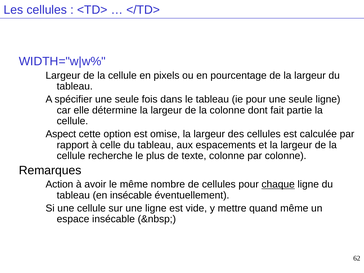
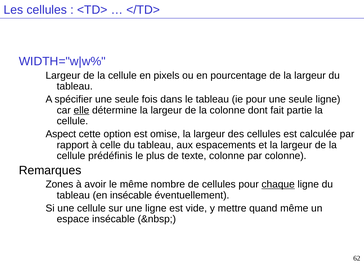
elle underline: none -> present (81, 110)
recherche: recherche -> prédéfinis (110, 156)
Action: Action -> Zones (59, 184)
